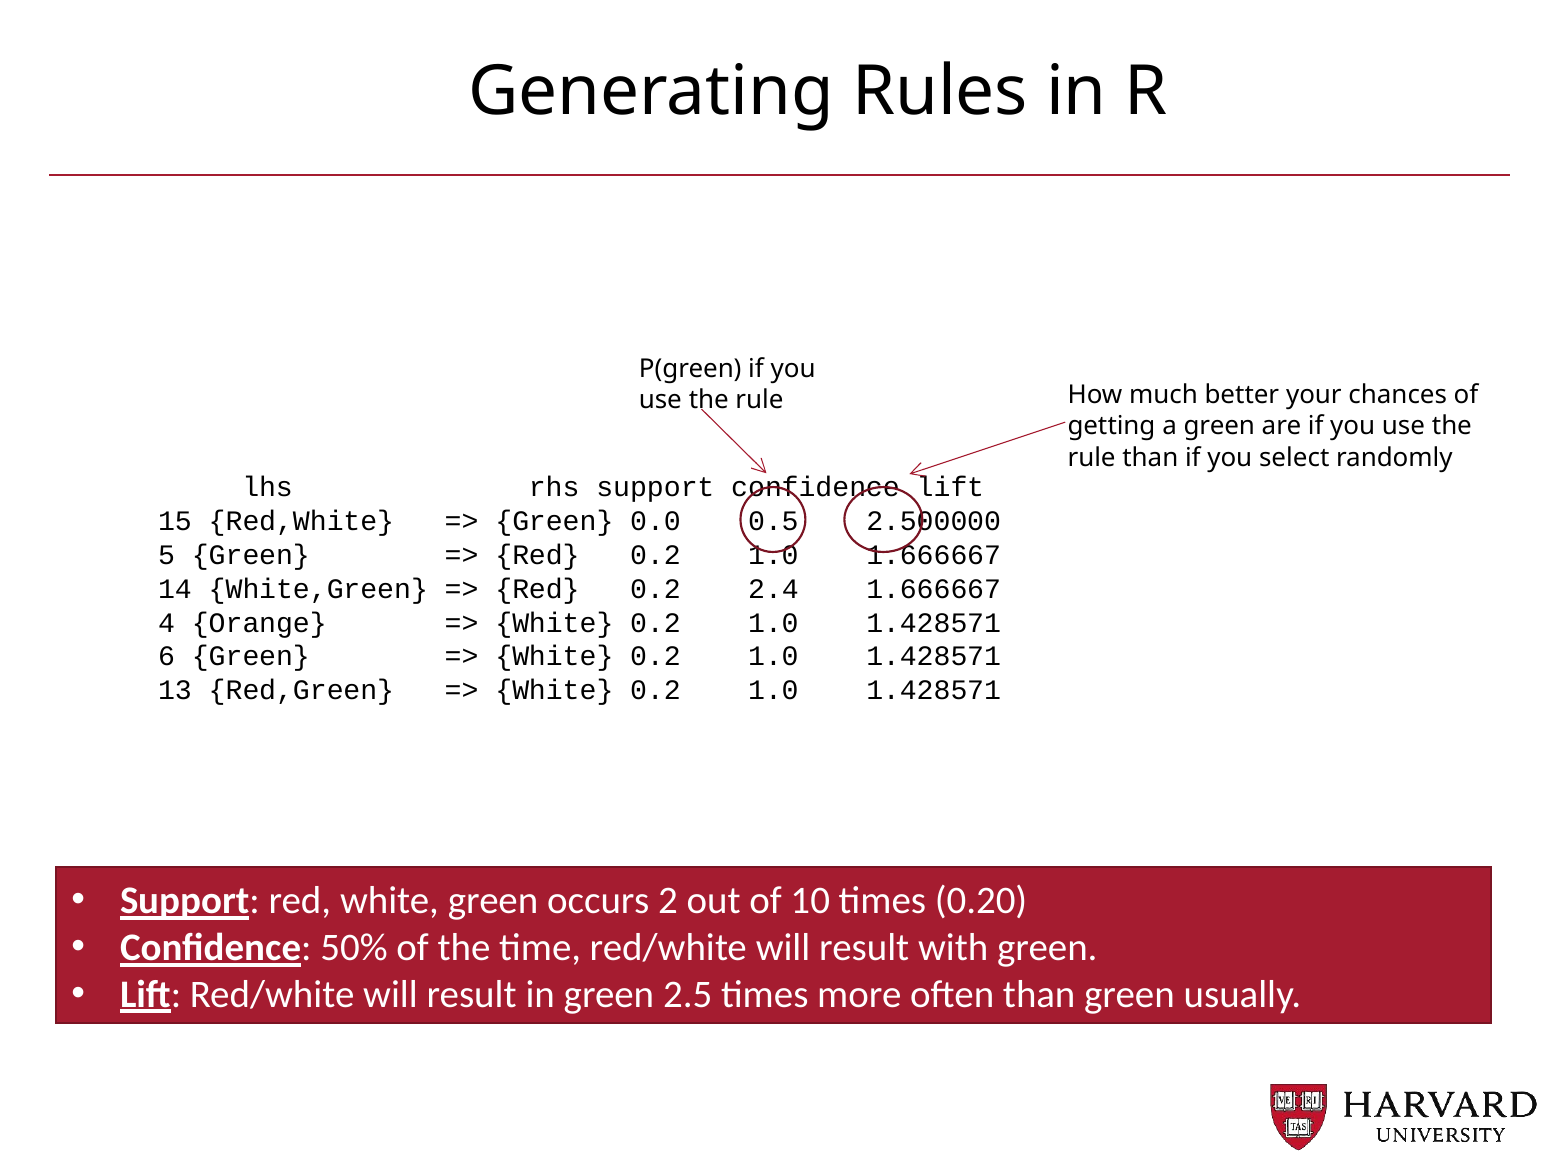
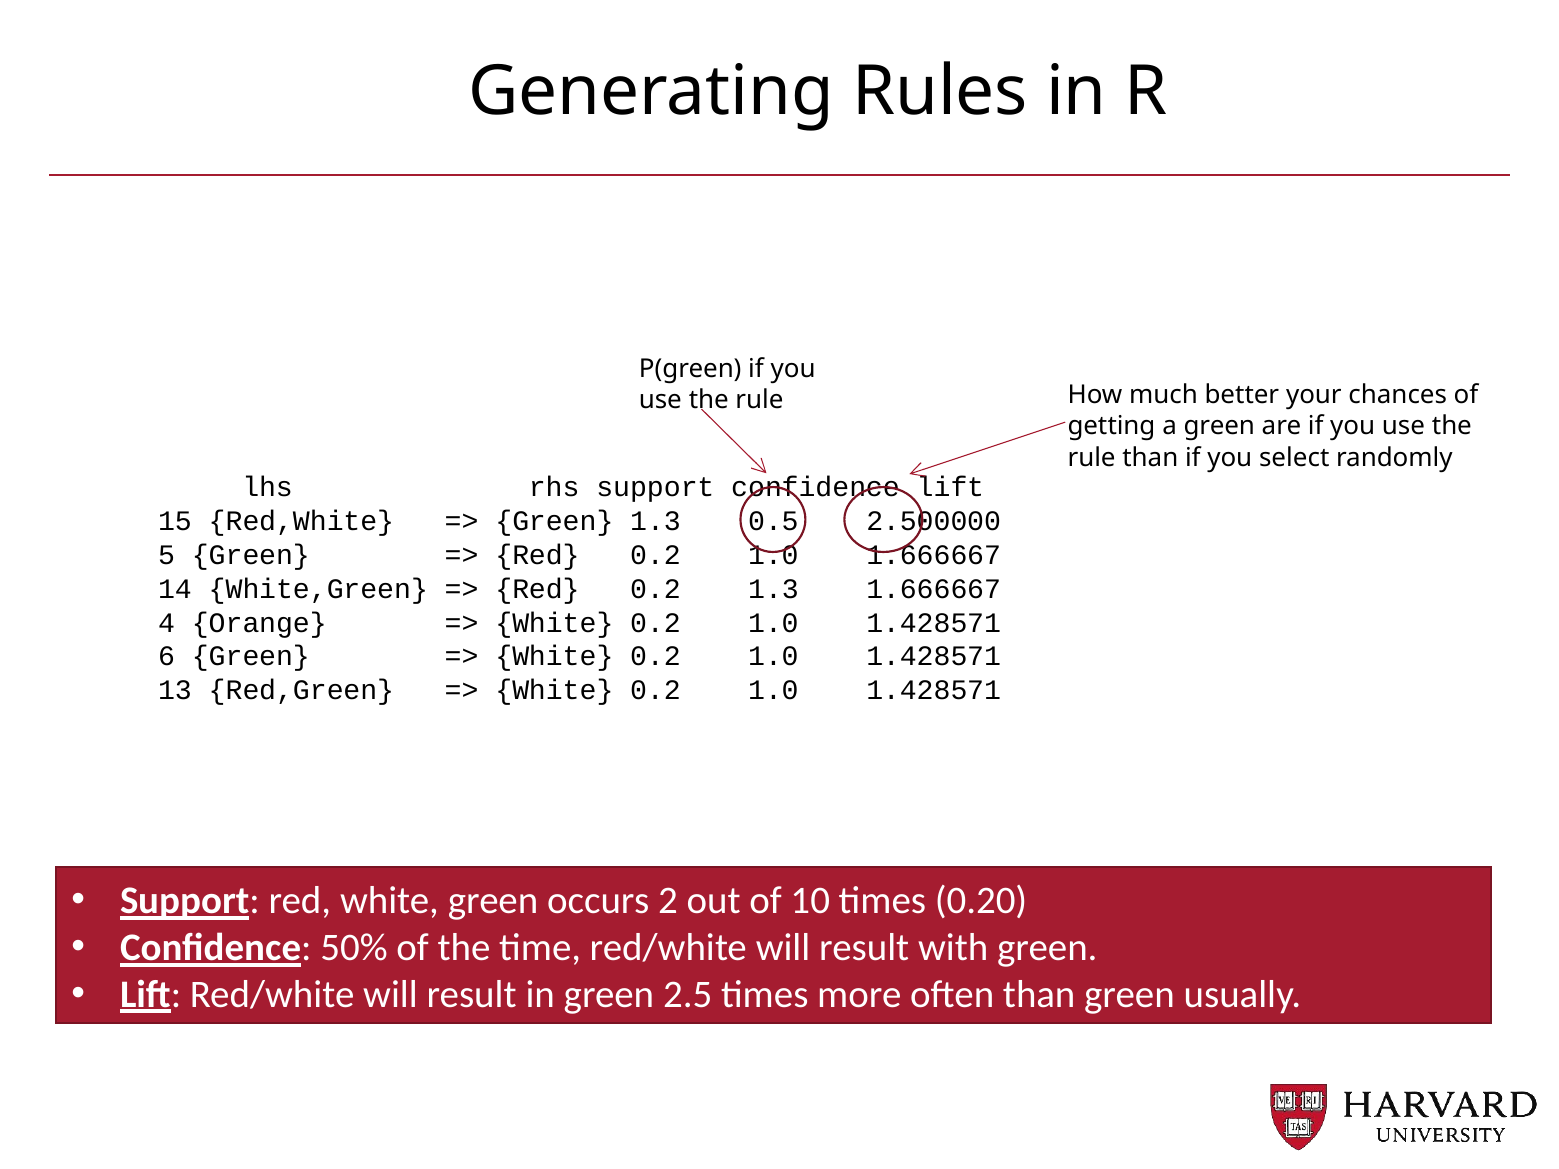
Green 0.0: 0.0 -> 1.3 (655, 522)
0.2 2.4: 2.4 -> 1.3 (773, 589)
